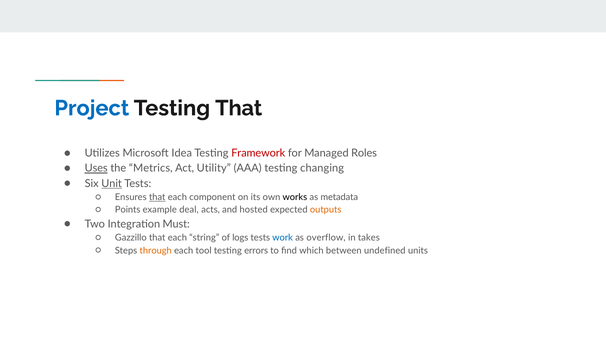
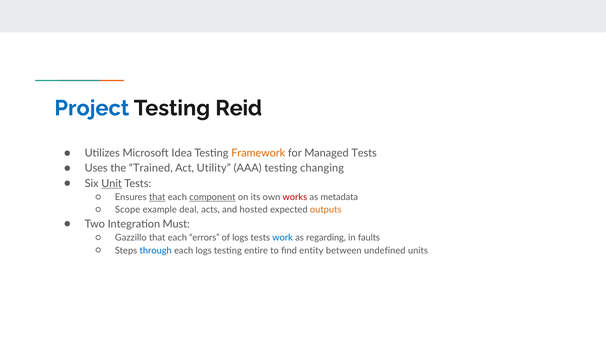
Testing That: That -> Reid (239, 108)
Framework colour: red -> orange (258, 153)
Managed Roles: Roles -> Tests (364, 153)
Uses underline: present -> none (96, 168)
Metrics: Metrics -> Trained (151, 168)
component underline: none -> present (212, 197)
works colour: black -> red (295, 197)
Points: Points -> Scope (128, 210)
string: string -> errors (204, 238)
overflow: overflow -> regarding (326, 238)
takes: takes -> faults (369, 238)
through colour: orange -> blue (156, 250)
each tool: tool -> logs (204, 250)
errors: errors -> entire (256, 250)
which: which -> entity (311, 250)
